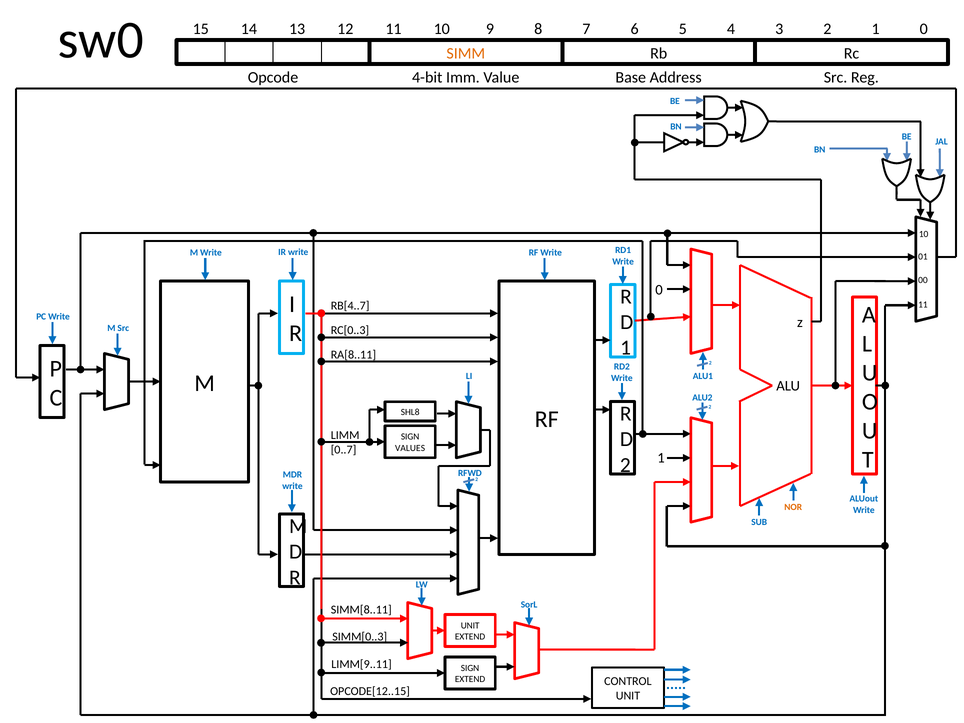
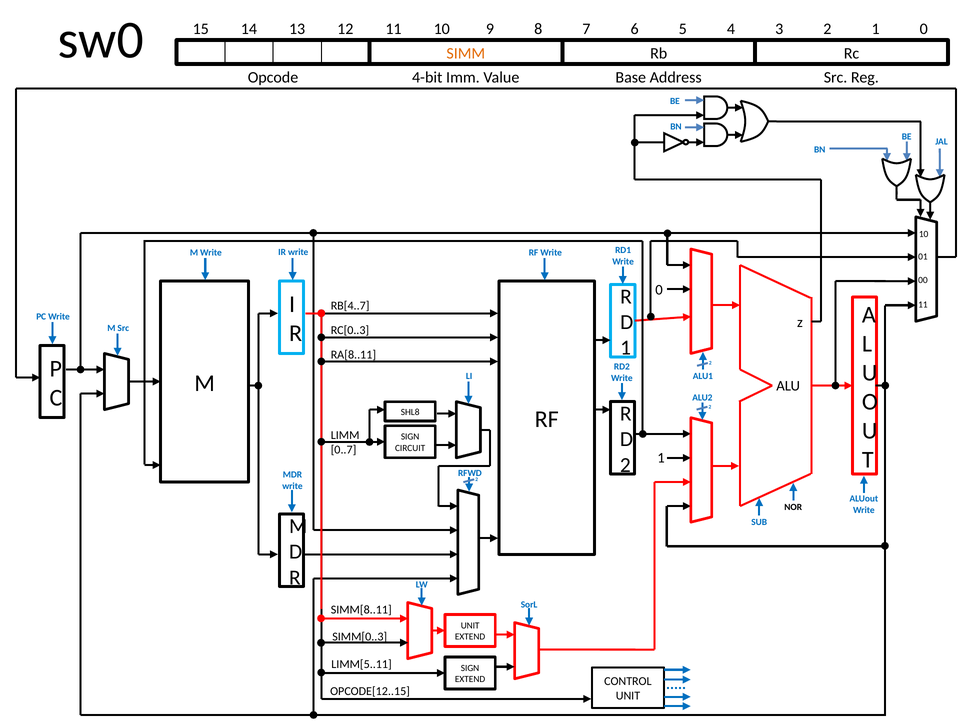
VALUES: VALUES -> CIRCUIT (410, 448)
NOR colour: orange -> black (793, 507)
LIMM[9..11: LIMM[9..11 -> LIMM[5..11 (362, 664)
